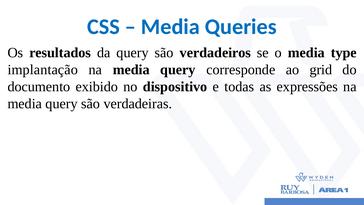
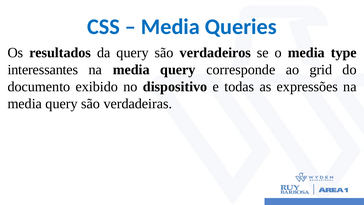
implantação: implantação -> interessantes (43, 70)
